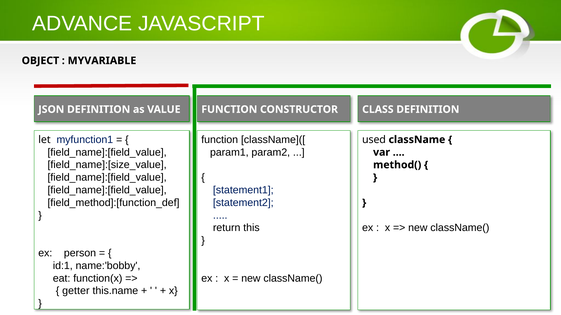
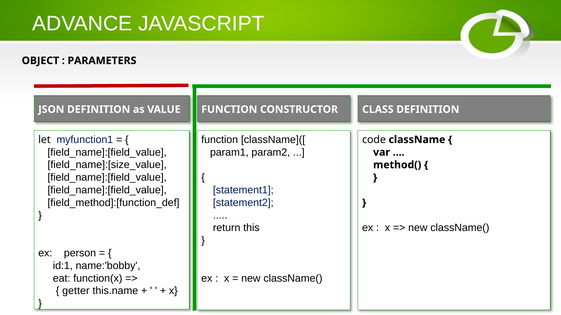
MYVARIABLE: MYVARIABLE -> PARAMETERS (102, 61)
used: used -> code (374, 140)
